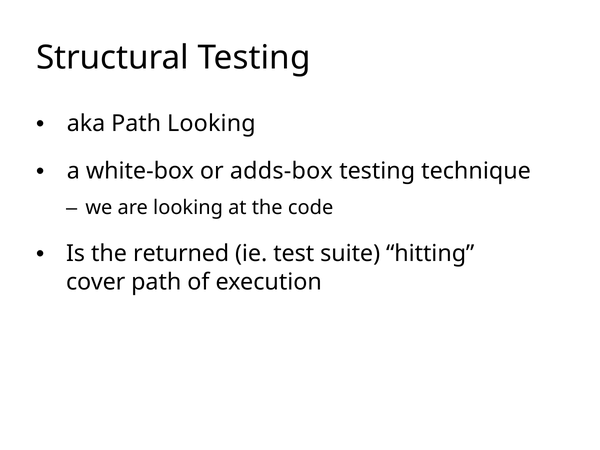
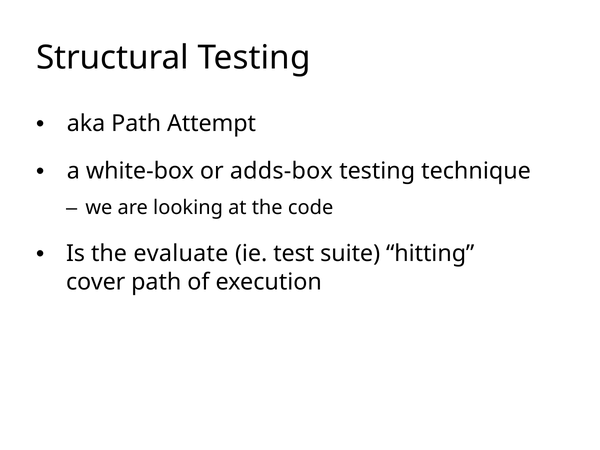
Path Looking: Looking -> Attempt (212, 124)
returned: returned -> evaluate (181, 254)
